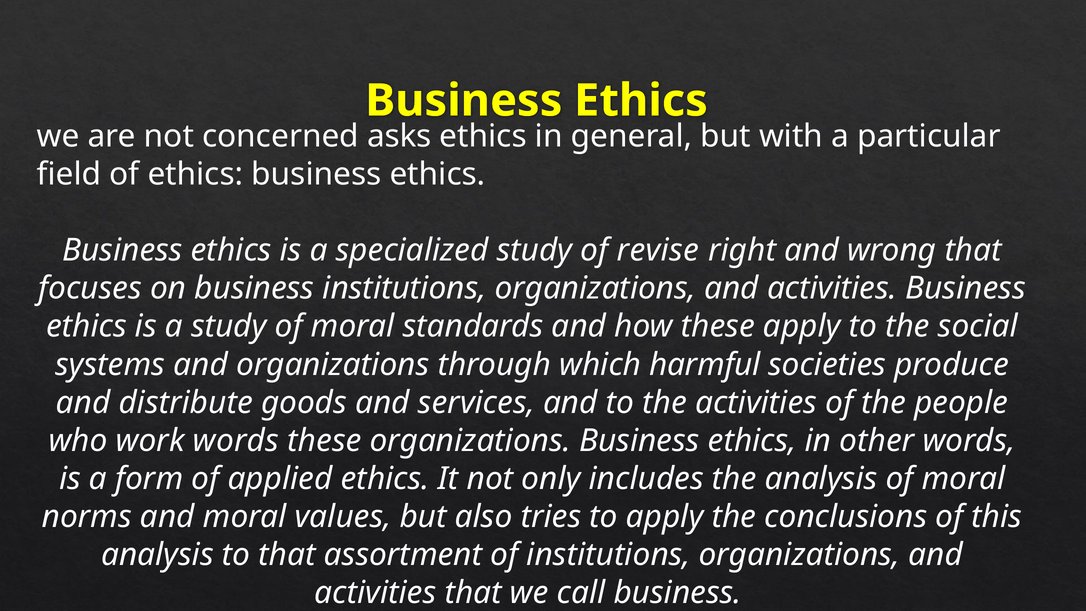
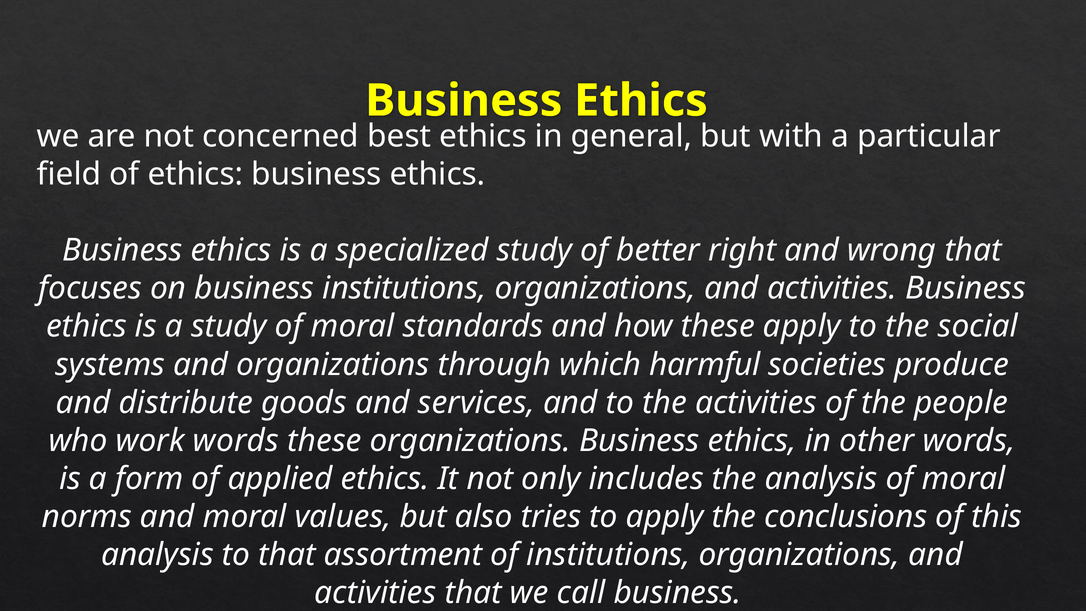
asks: asks -> best (399, 136)
revise: revise -> better (658, 250)
